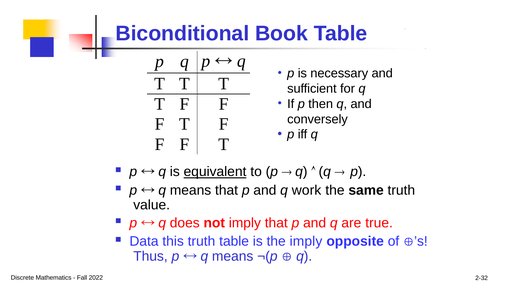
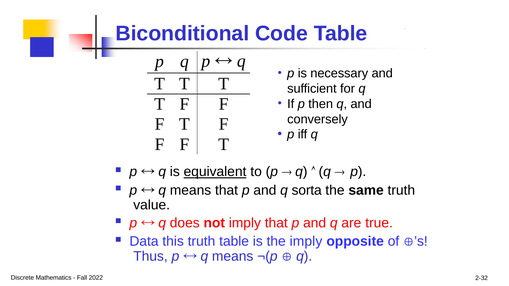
Book: Book -> Code (281, 33)
work: work -> sorta (307, 190)
